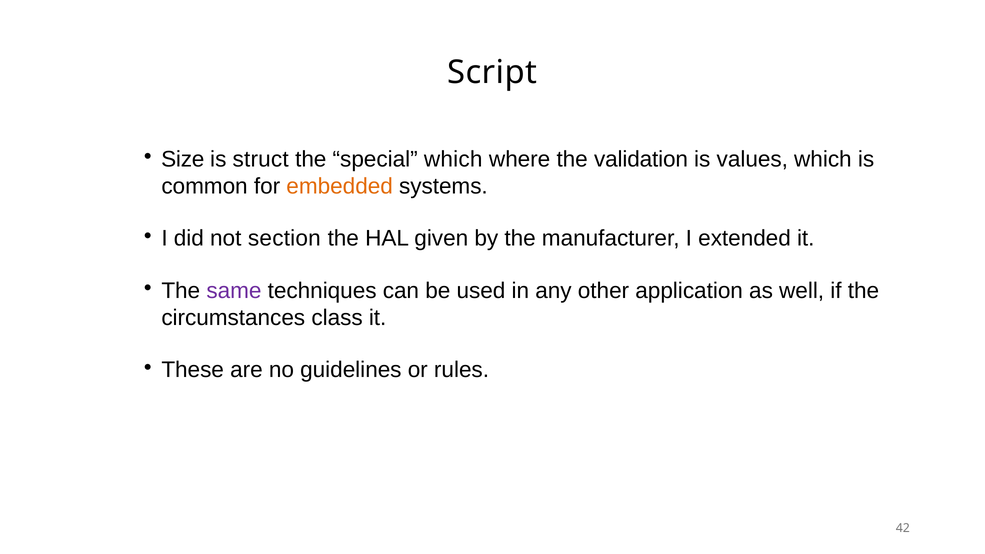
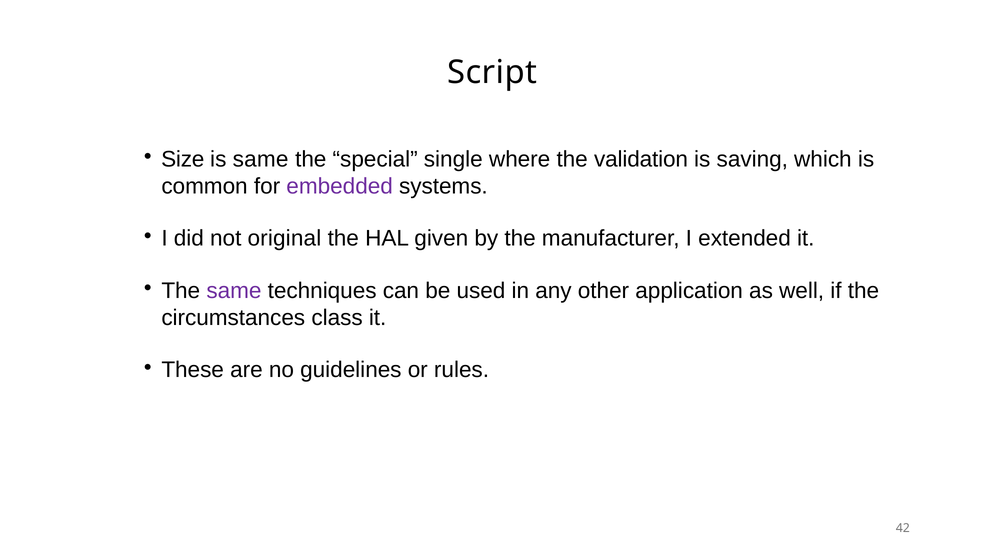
is struct: struct -> same (261, 159)
special which: which -> single (453, 159)
values: values -> saving (752, 159)
embedded colour: orange -> purple (340, 186)
section: section -> original (284, 238)
